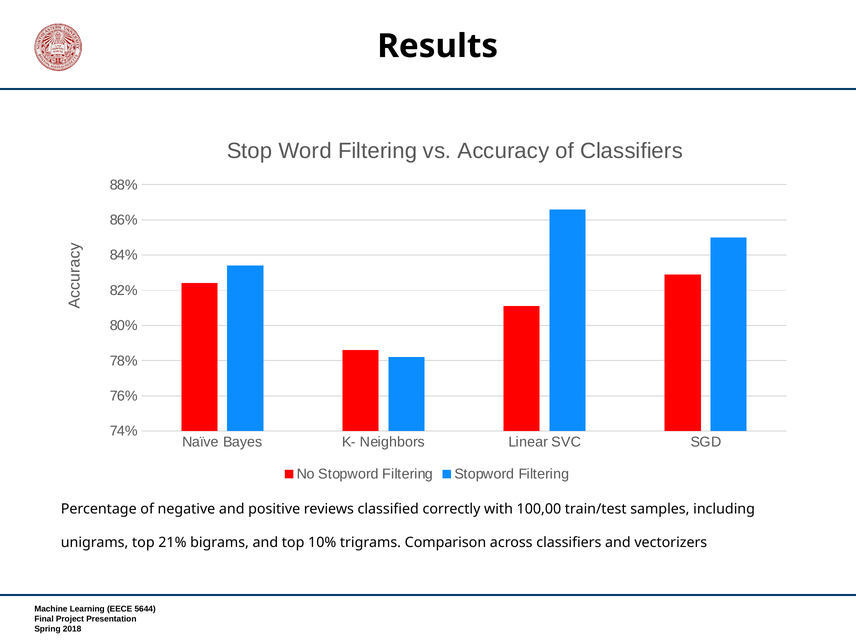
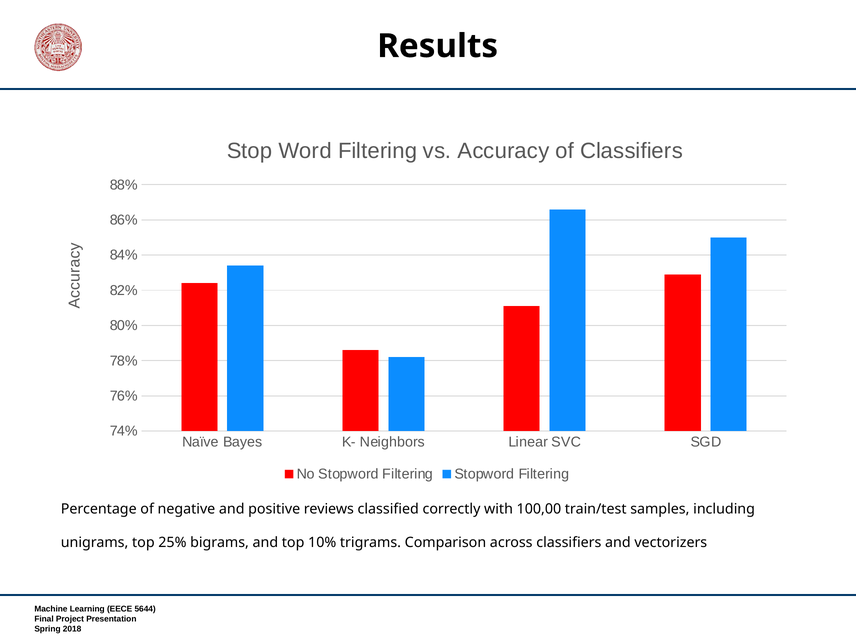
21%: 21% -> 25% (172, 542)
